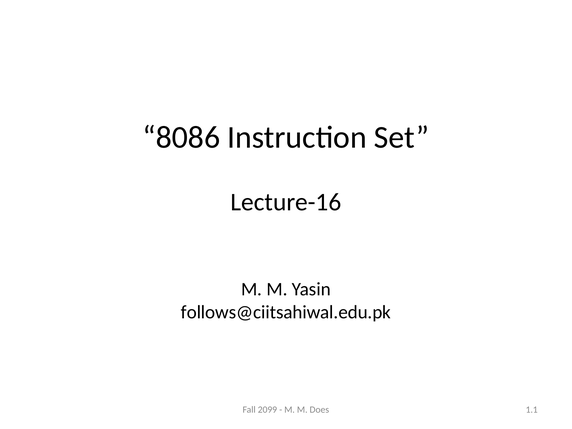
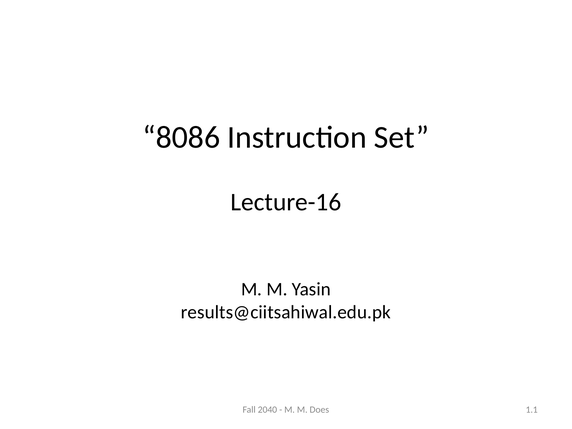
follows@ciitsahiwal.edu.pk: follows@ciitsahiwal.edu.pk -> results@ciitsahiwal.edu.pk (286, 312)
2099: 2099 -> 2040 (267, 410)
